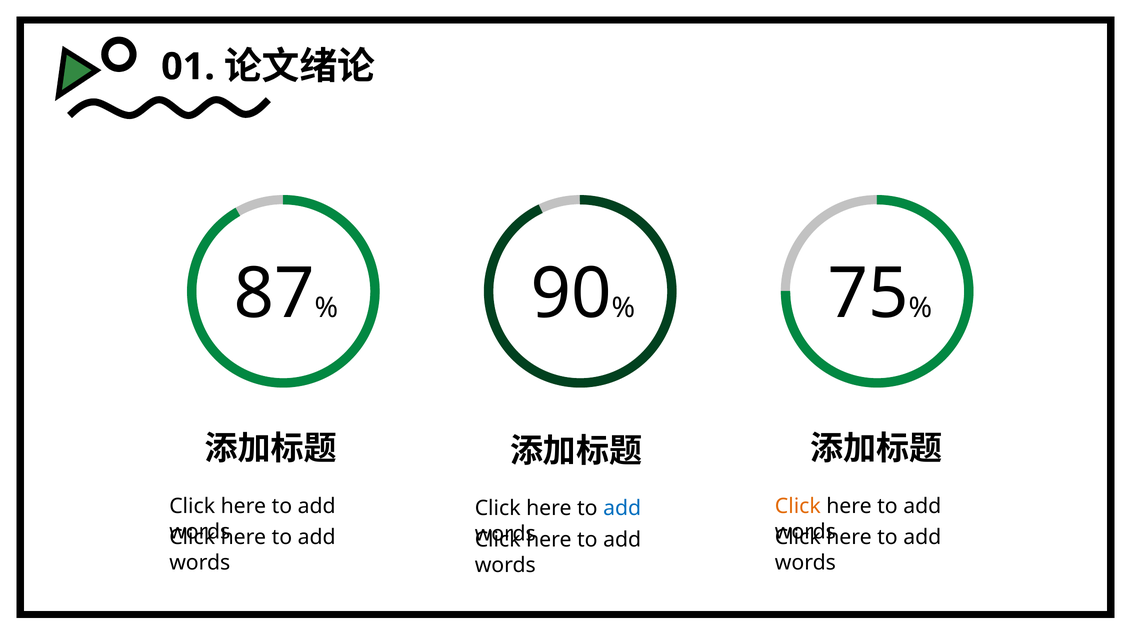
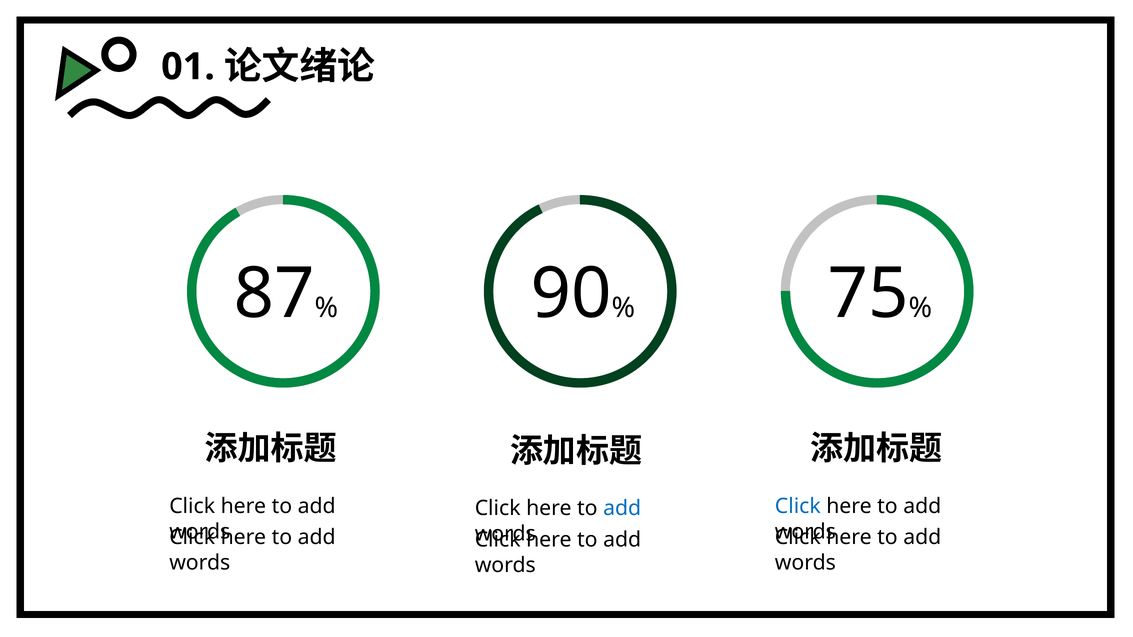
Click colour: orange -> blue (798, 506)
